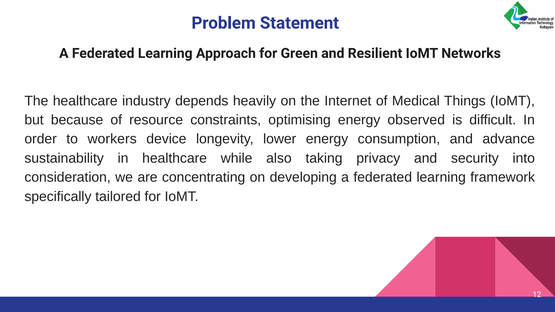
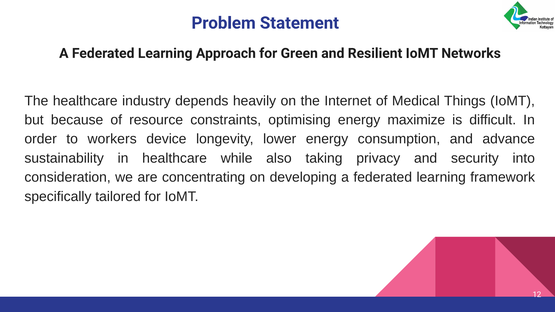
observed: observed -> maximize (416, 120)
